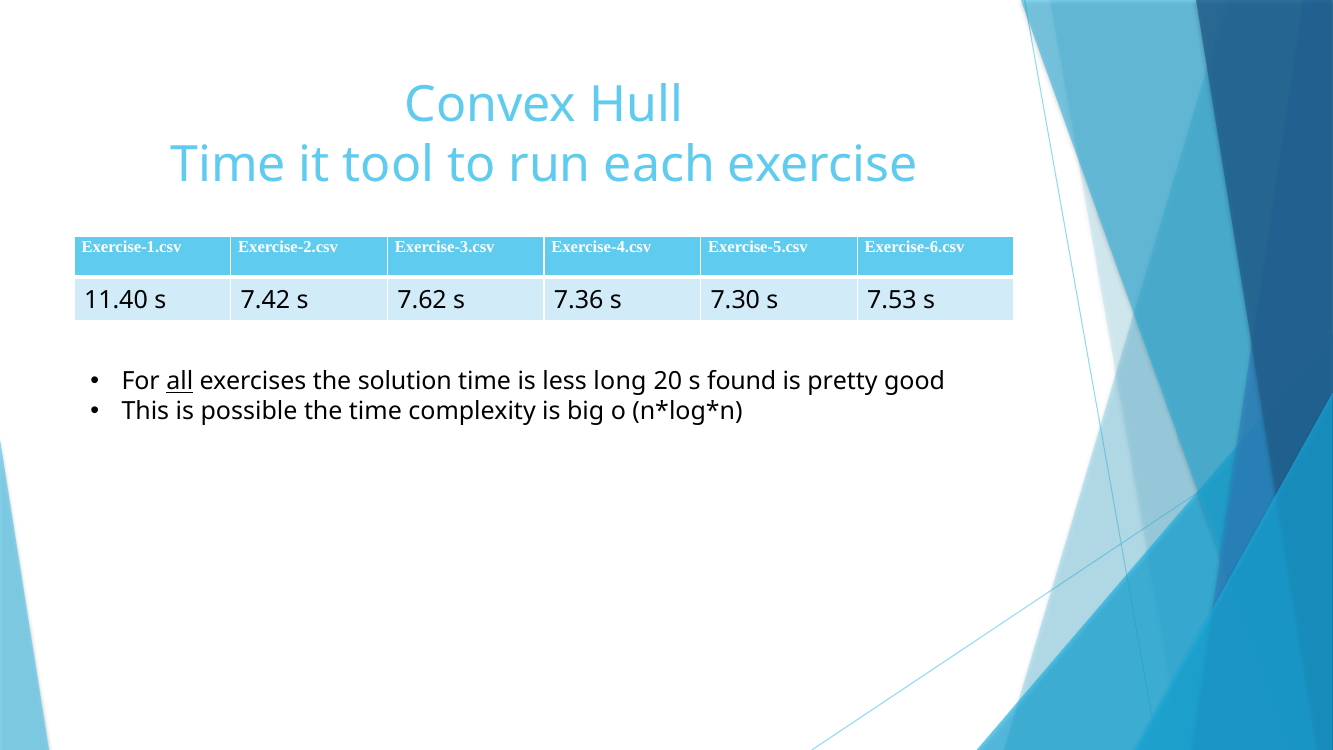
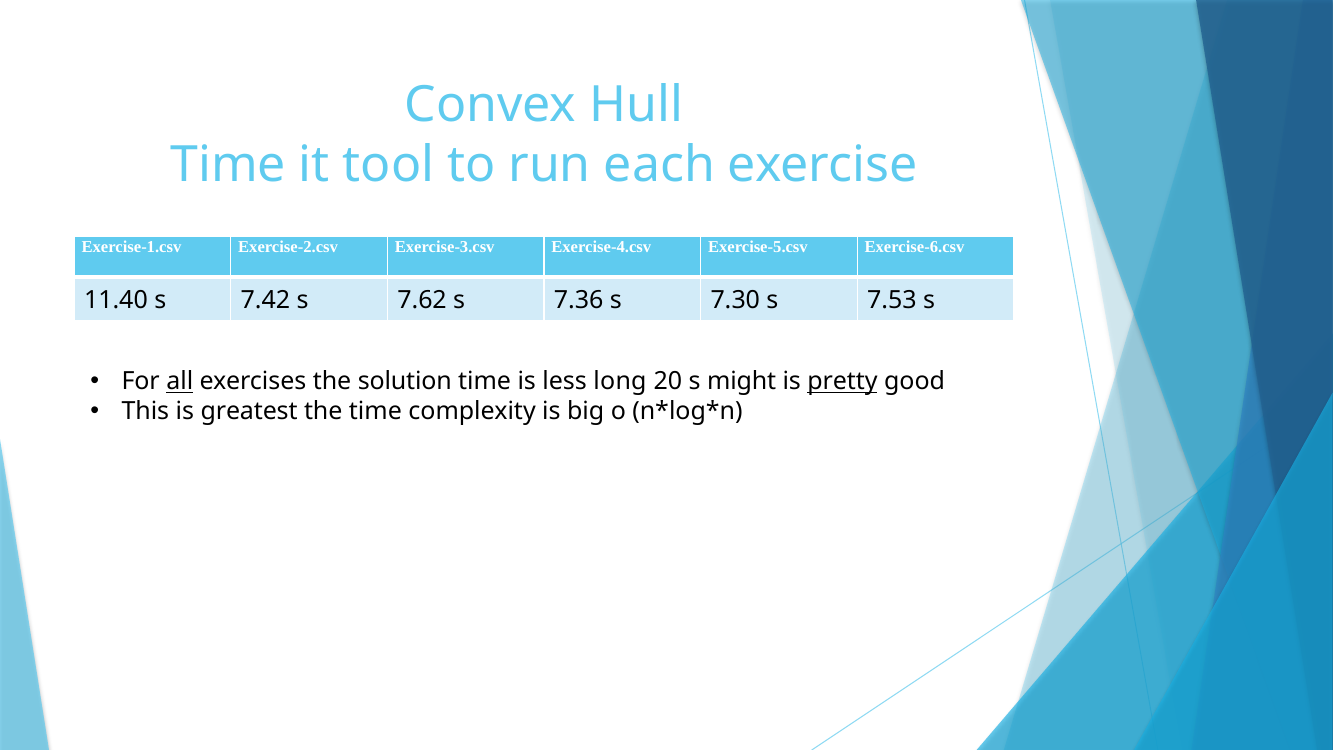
found: found -> might (742, 382)
pretty underline: none -> present (843, 382)
possible: possible -> greatest (249, 412)
